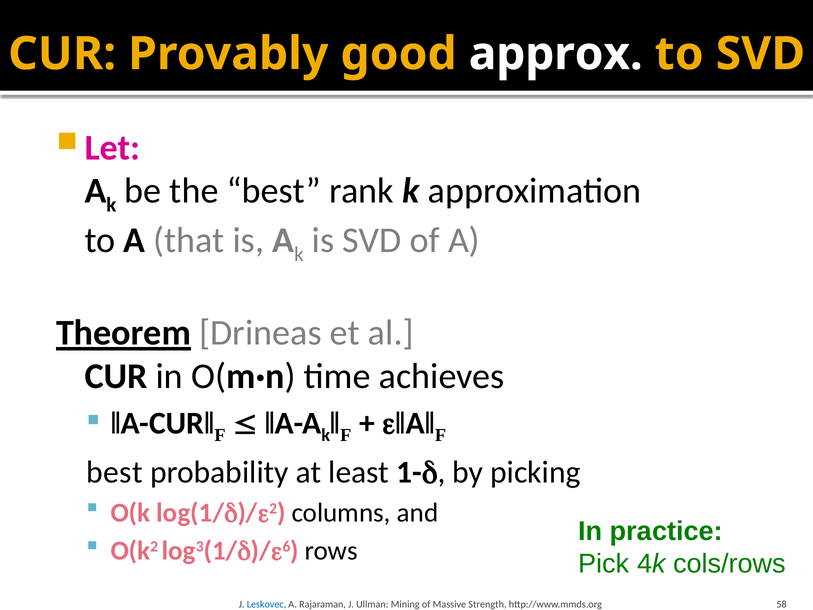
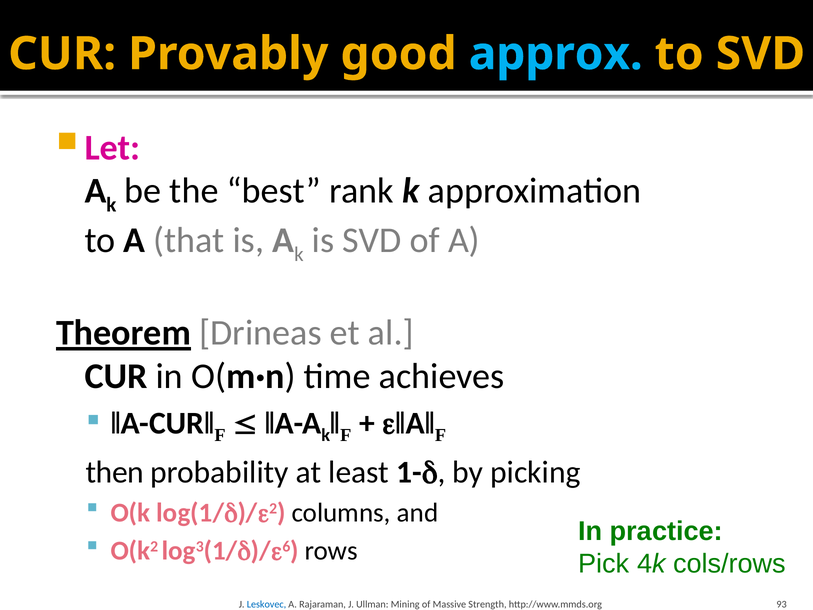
approx colour: white -> light blue (556, 54)
best: best -> then (115, 472)
58: 58 -> 93 (782, 604)
